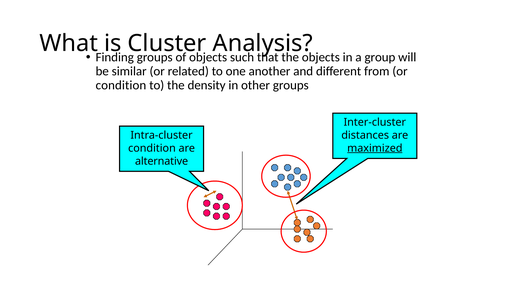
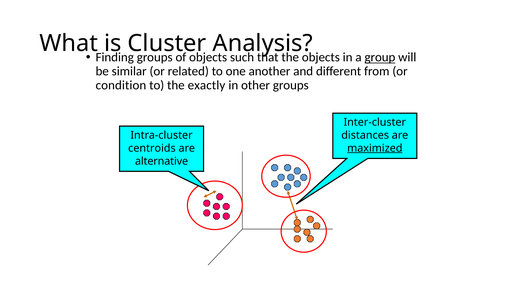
group underline: none -> present (380, 57)
density: density -> exactly (207, 85)
condition: condition -> centroids (152, 148)
